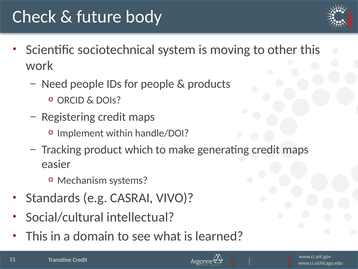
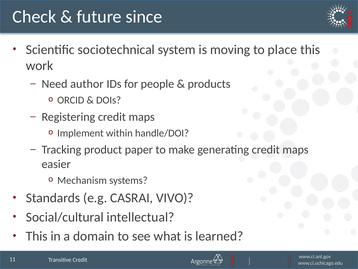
body: body -> since (144, 17)
other: other -> place (282, 50)
Need people: people -> author (87, 84)
which: which -> paper (139, 149)
